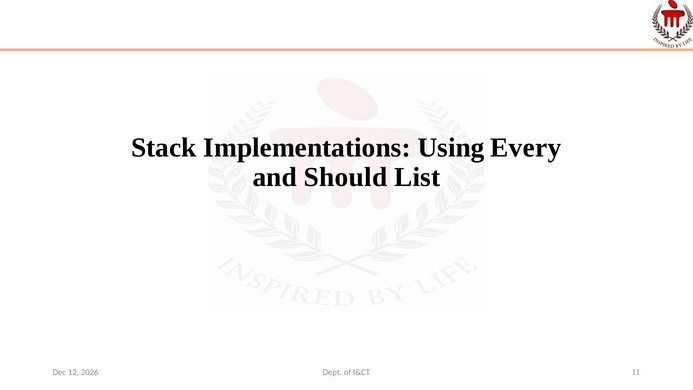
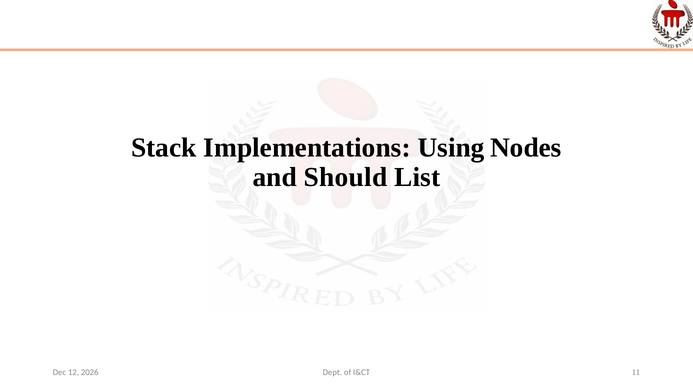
Every: Every -> Nodes (526, 148)
